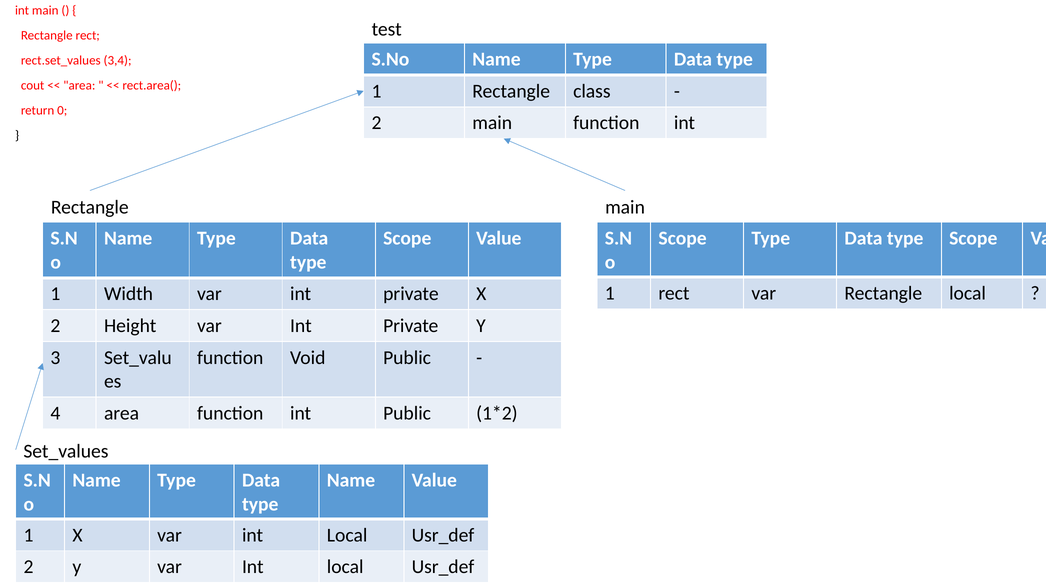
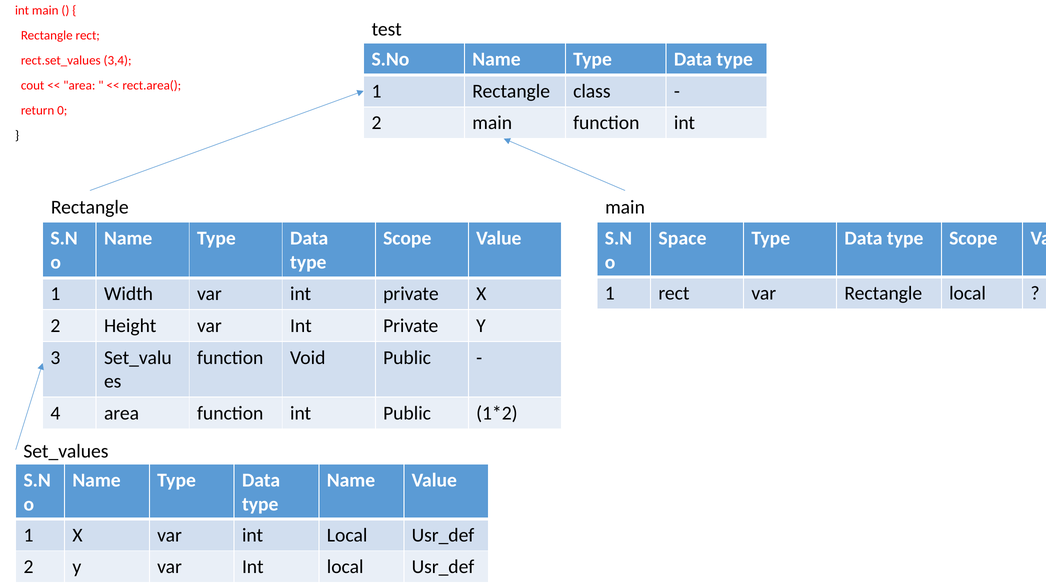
Scope: Scope -> Space (682, 238)
